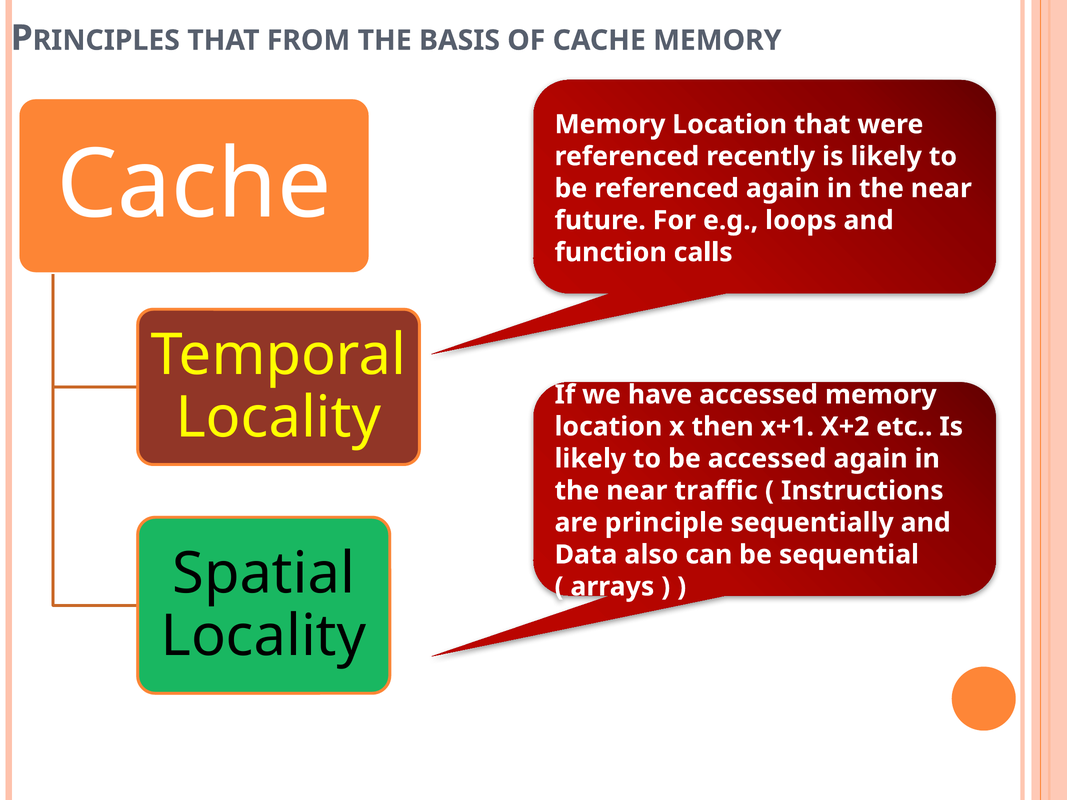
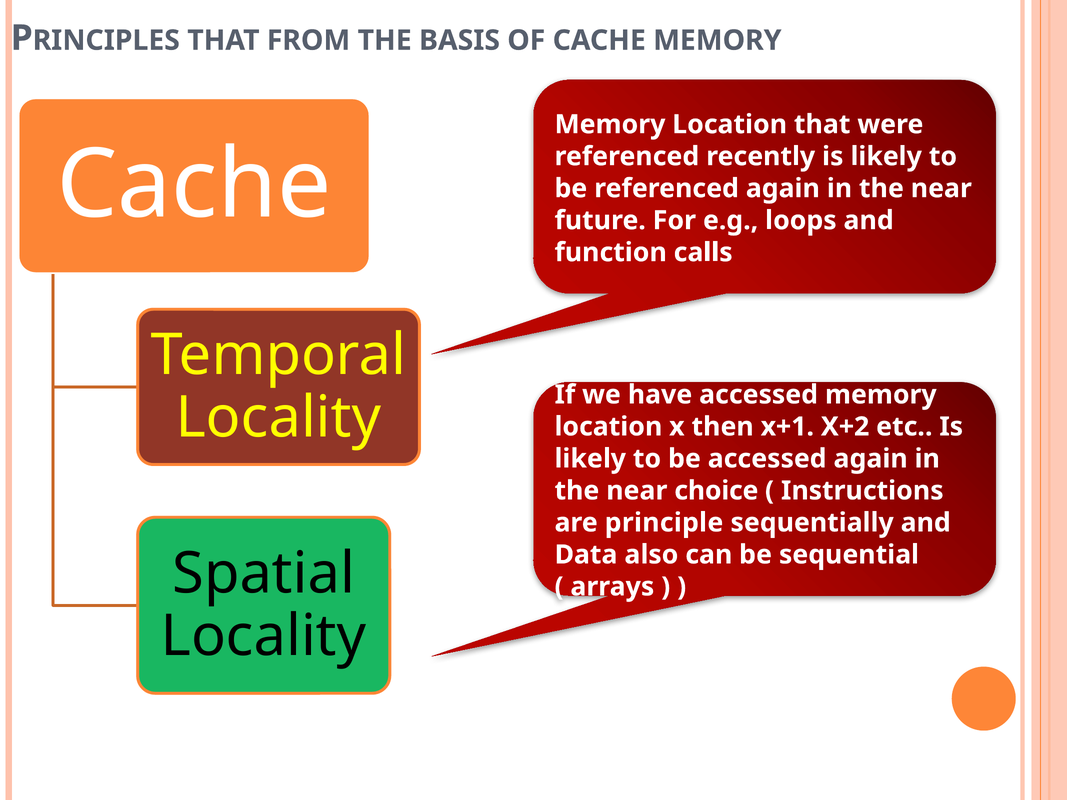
traffic: traffic -> choice (716, 491)
